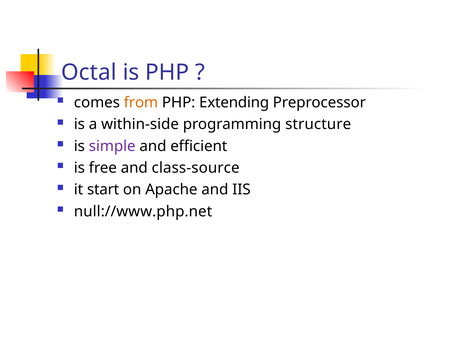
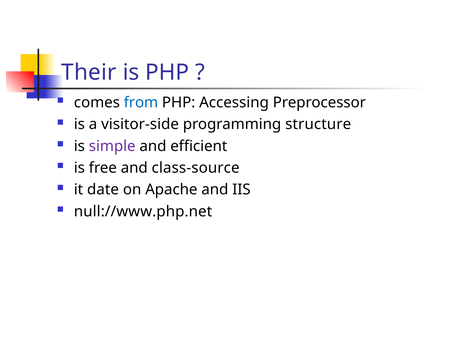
Octal: Octal -> Their (89, 73)
from colour: orange -> blue (141, 103)
Extending: Extending -> Accessing (234, 103)
within-side: within-side -> visitor-side (140, 124)
start: start -> date (103, 190)
